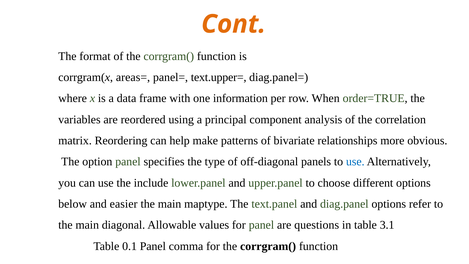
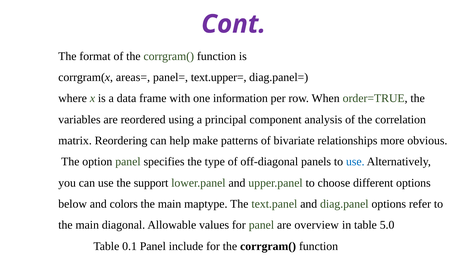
Cont colour: orange -> purple (234, 24)
include: include -> support (151, 183)
easier: easier -> colors (124, 204)
questions: questions -> overview (317, 225)
3.1: 3.1 -> 5.0 (387, 225)
comma: comma -> include (186, 246)
